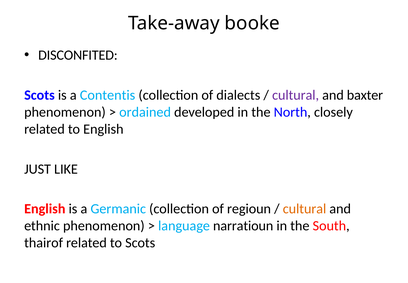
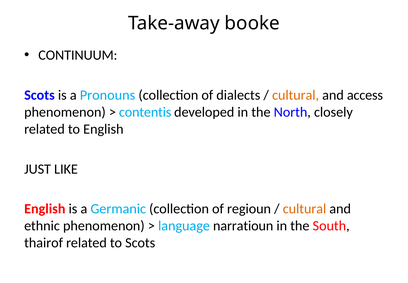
DISCONFITED: DISCONFITED -> CONTINUUM (78, 55)
Contentis: Contentis -> Pronouns (108, 95)
cultural colour: purple -> orange (296, 95)
baxter: baxter -> access (365, 95)
ordained: ordained -> contentis (145, 112)
